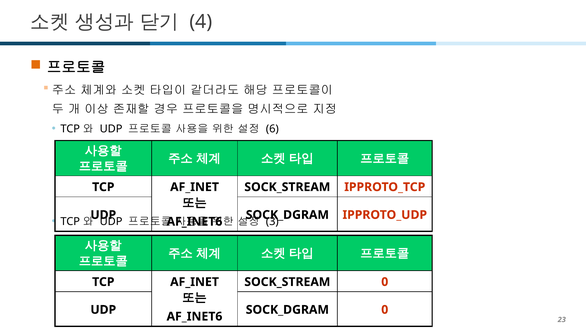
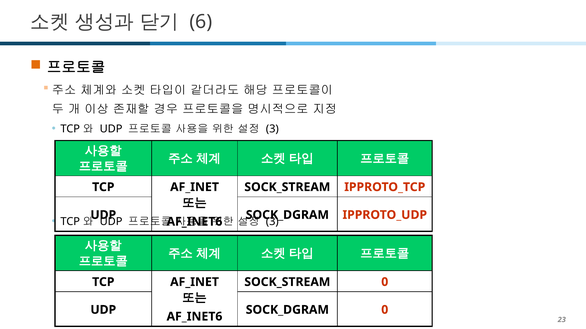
4: 4 -> 6 (201, 22)
6: 6 -> 3 (272, 129)
